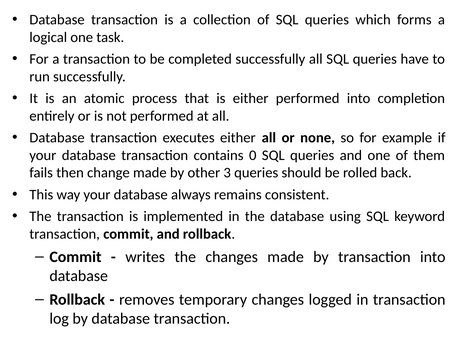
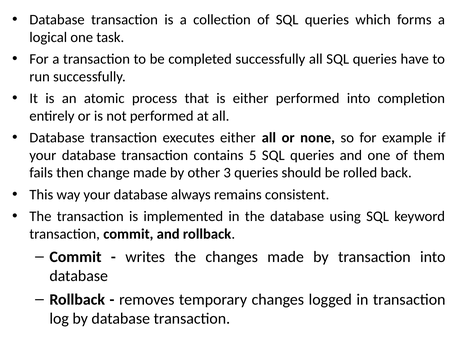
0: 0 -> 5 (253, 156)
